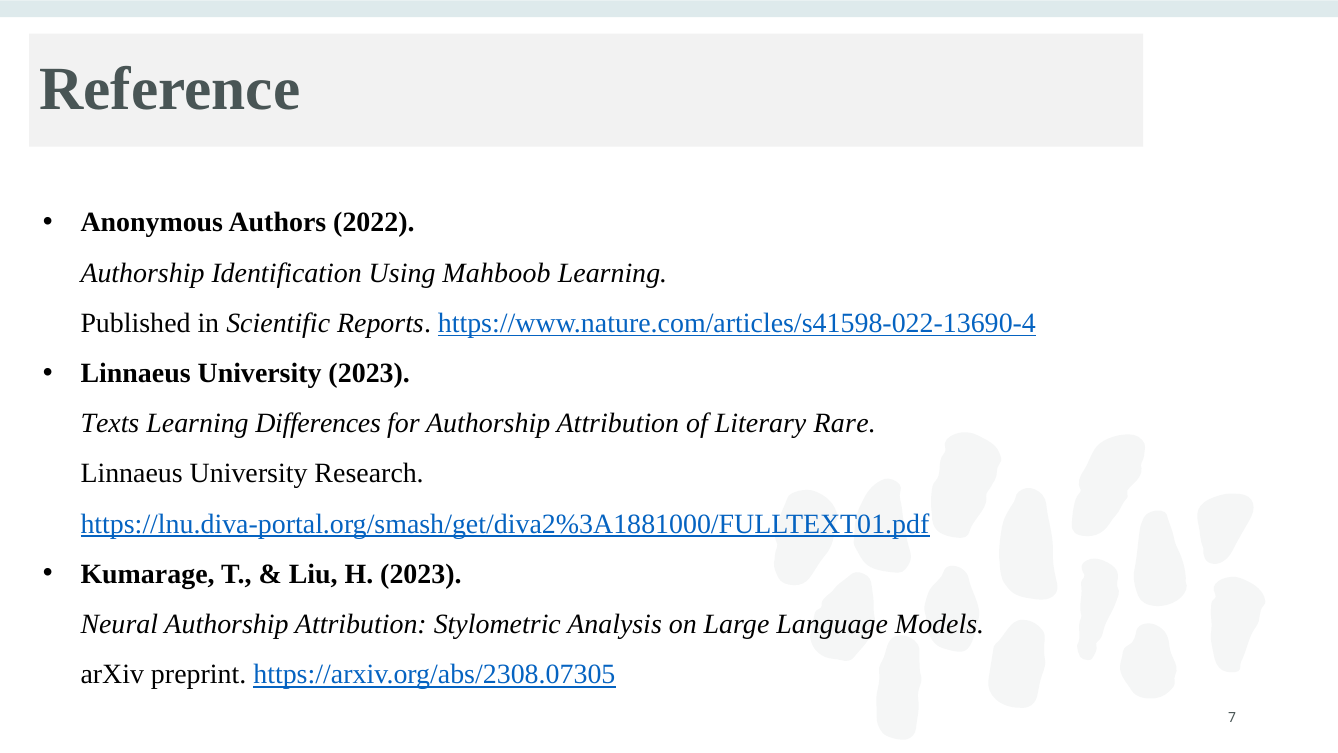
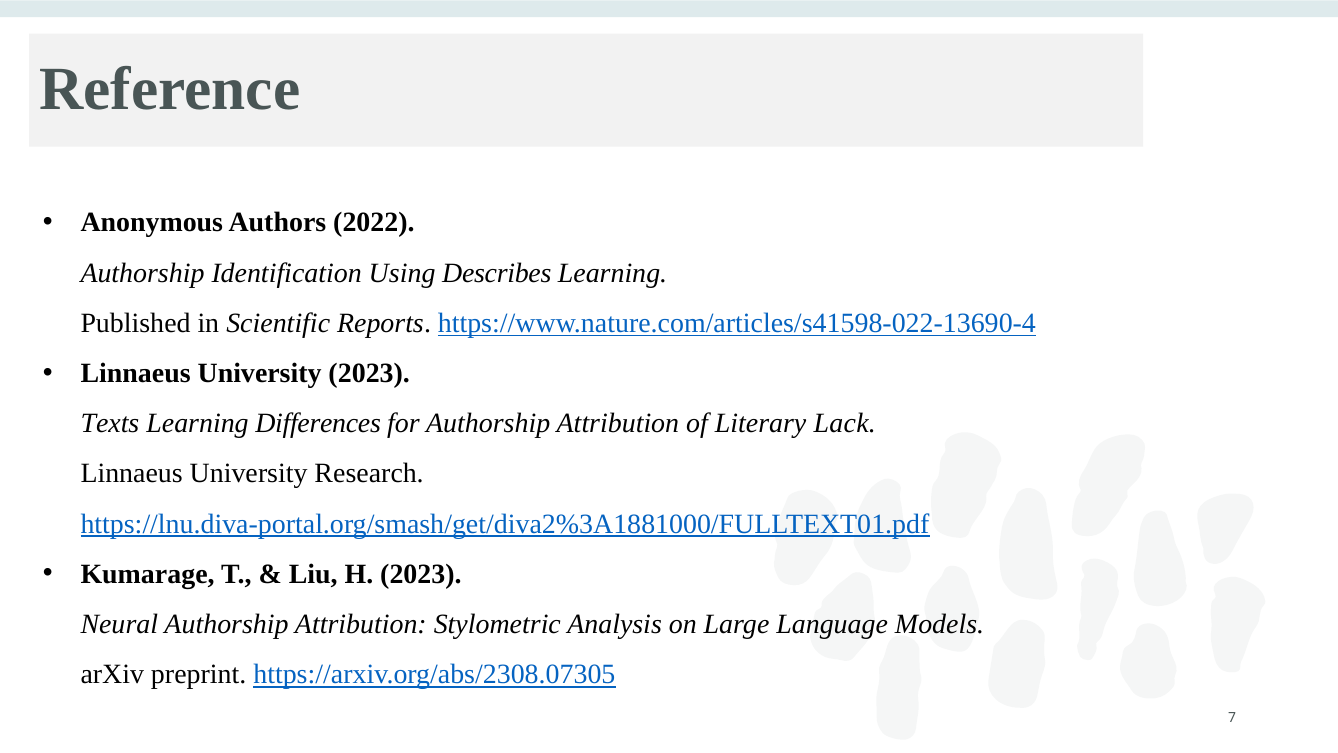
Mahboob: Mahboob -> Describes (497, 273)
Rare: Rare -> Lack (845, 423)
